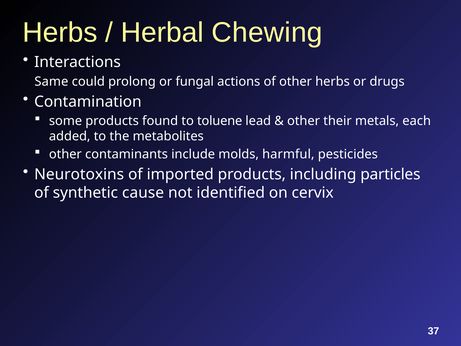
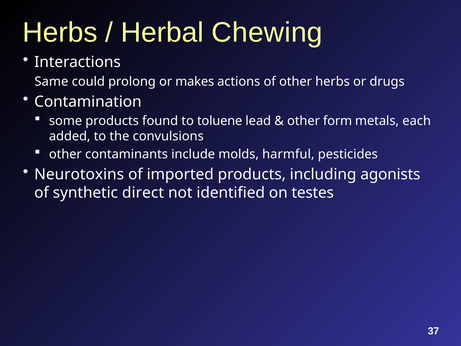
fungal: fungal -> makes (195, 81)
their: their -> form (338, 121)
metabolites: metabolites -> convulsions (168, 136)
particles: particles -> agonists (390, 174)
cause: cause -> direct (143, 193)
cervix: cervix -> testes (313, 193)
